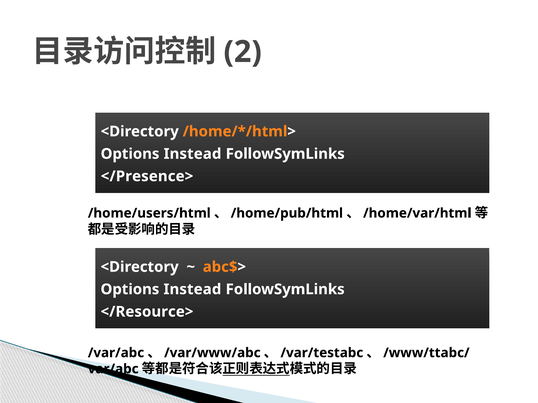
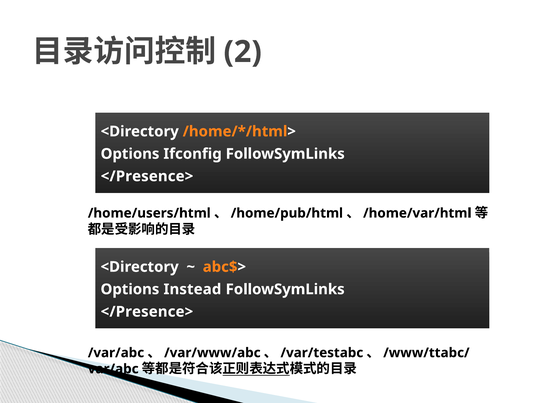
Instead: Instead -> Ifconfig (193, 154)
</Resource>: </Resource> -> </Presence> (147, 312)
